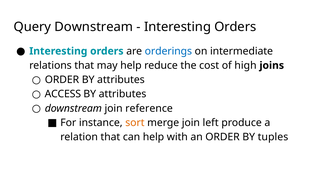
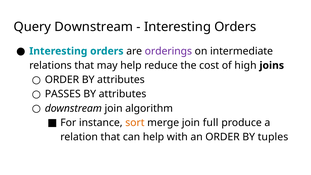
orderings colour: blue -> purple (168, 51)
ACCESS: ACCESS -> PASSES (63, 94)
reference: reference -> algorithm (149, 108)
left: left -> full (211, 123)
